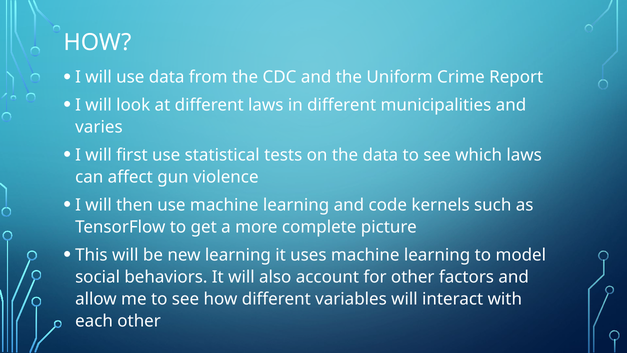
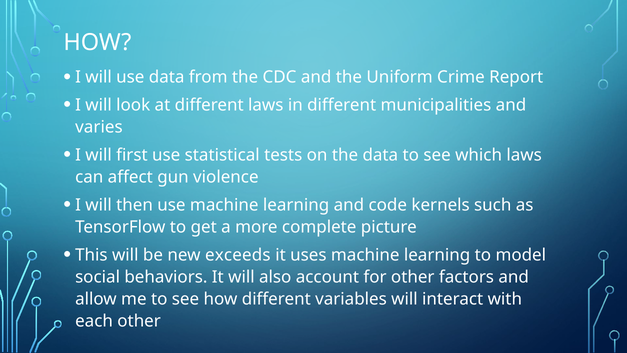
new learning: learning -> exceeds (238, 255)
